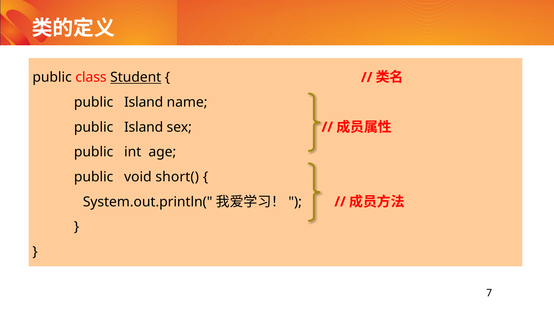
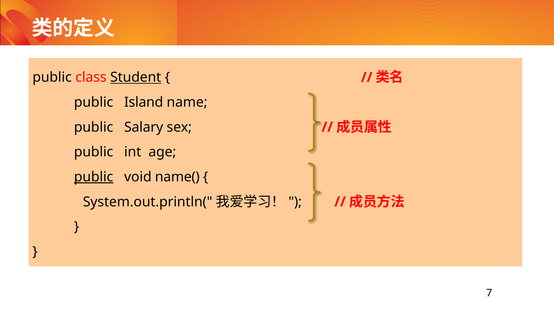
Island: Island -> Salary (144, 127)
public underline: none -> present (94, 177)
short(: short( -> name( (177, 177)
